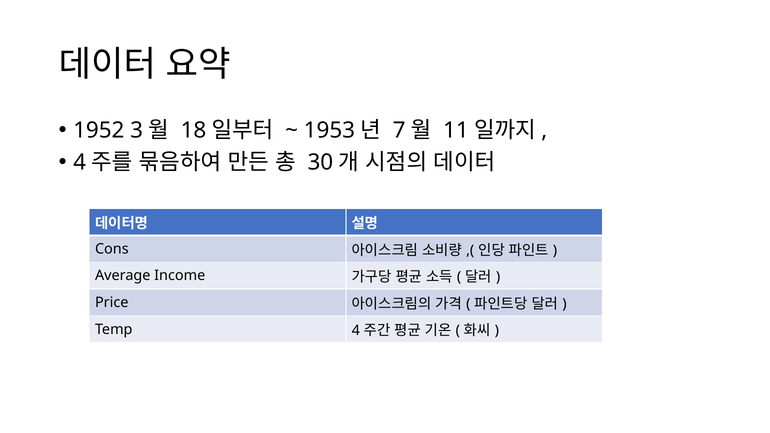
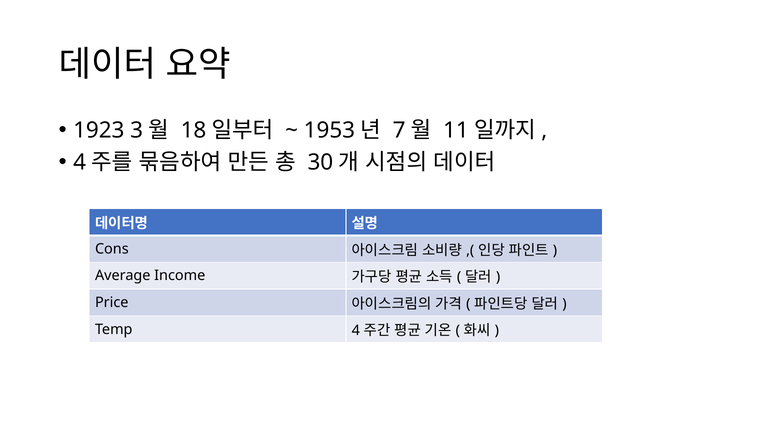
1952: 1952 -> 1923 (99, 130)
